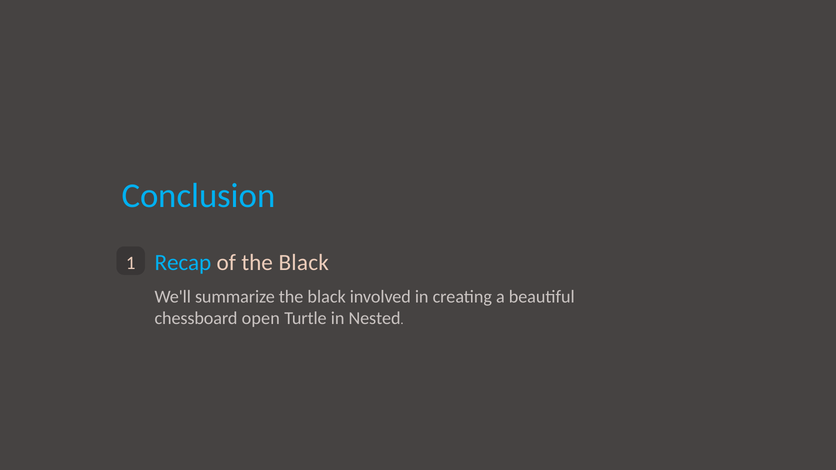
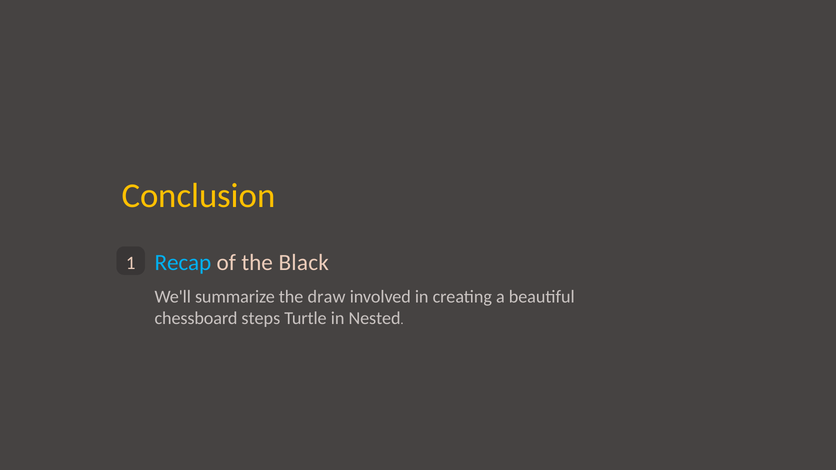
Conclusion colour: light blue -> yellow (199, 196)
summarize the black: black -> draw (327, 297)
open: open -> steps (261, 319)
